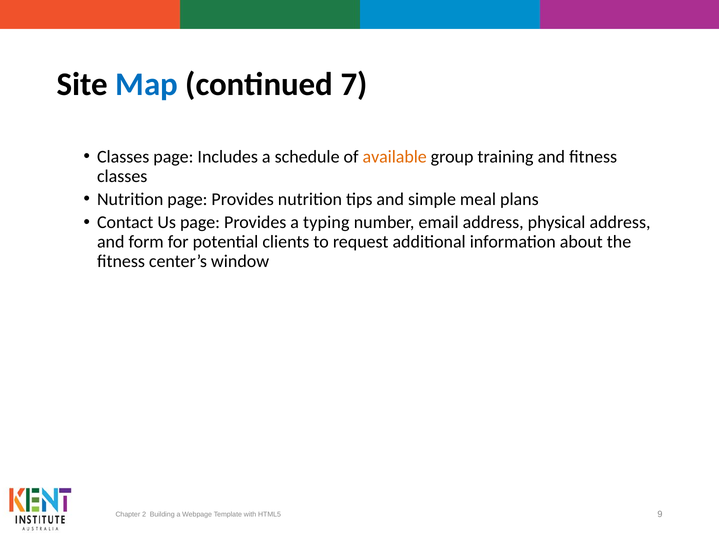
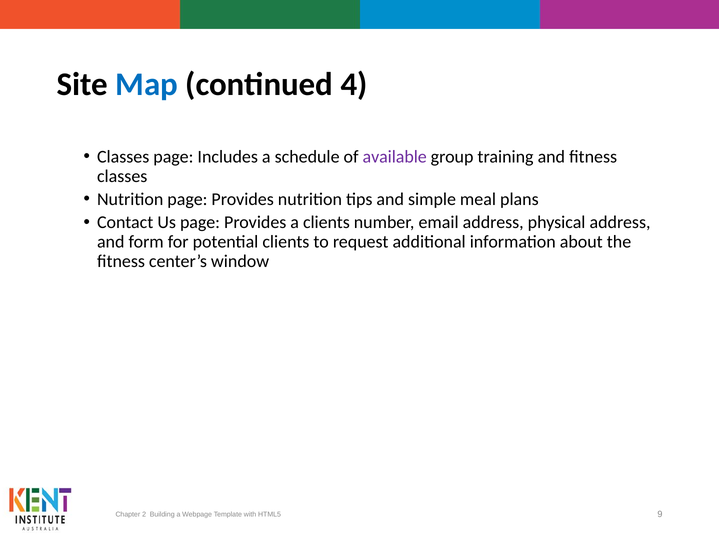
7: 7 -> 4 (354, 84)
available colour: orange -> purple (395, 157)
a typing: typing -> clients (326, 222)
